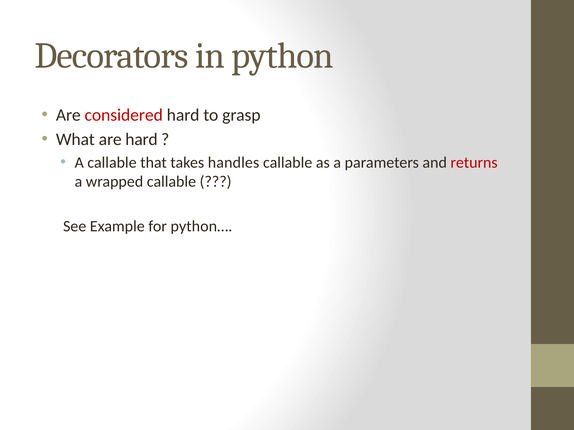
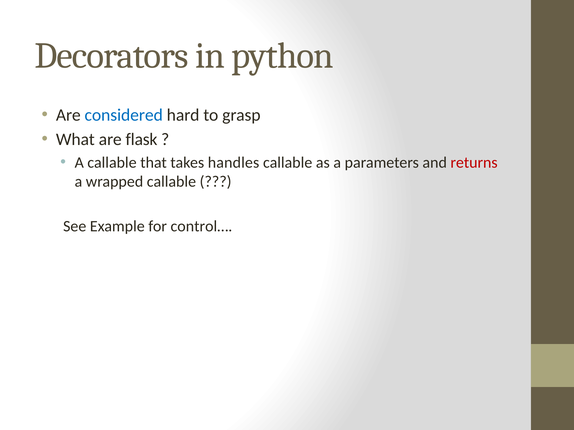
considered colour: red -> blue (124, 115)
are hard: hard -> flask (142, 140)
python…: python… -> control… (201, 227)
